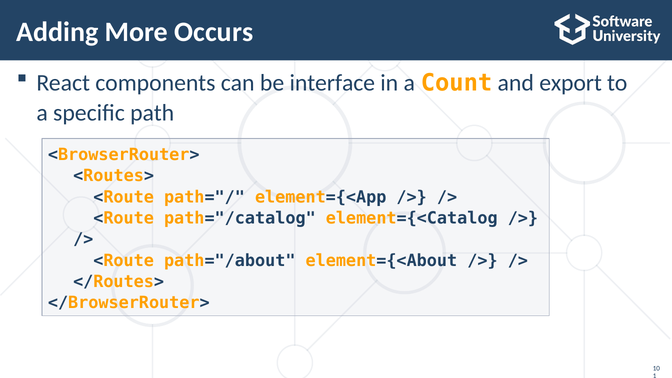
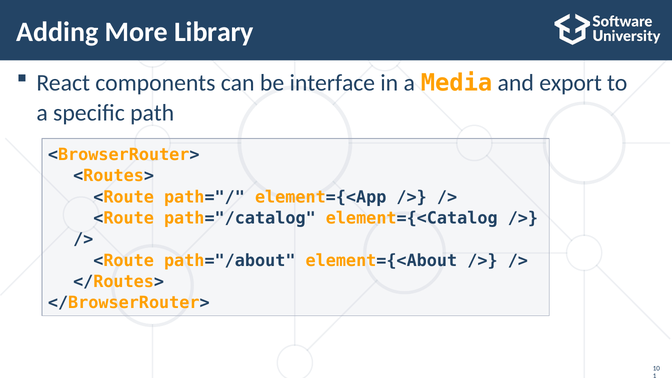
Occurs: Occurs -> Library (214, 32)
Count: Count -> Media (457, 83)
